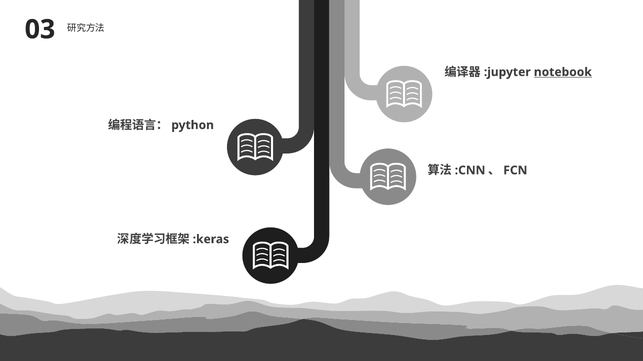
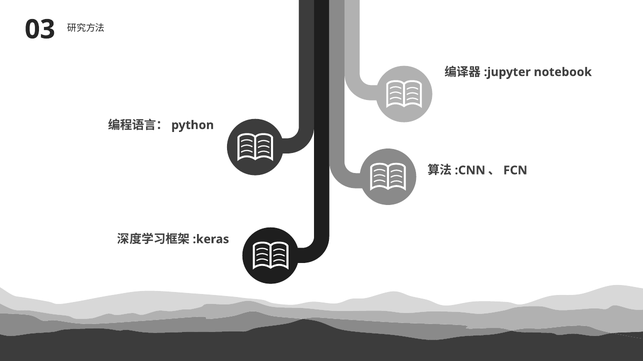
notebook underline: present -> none (563, 72)
